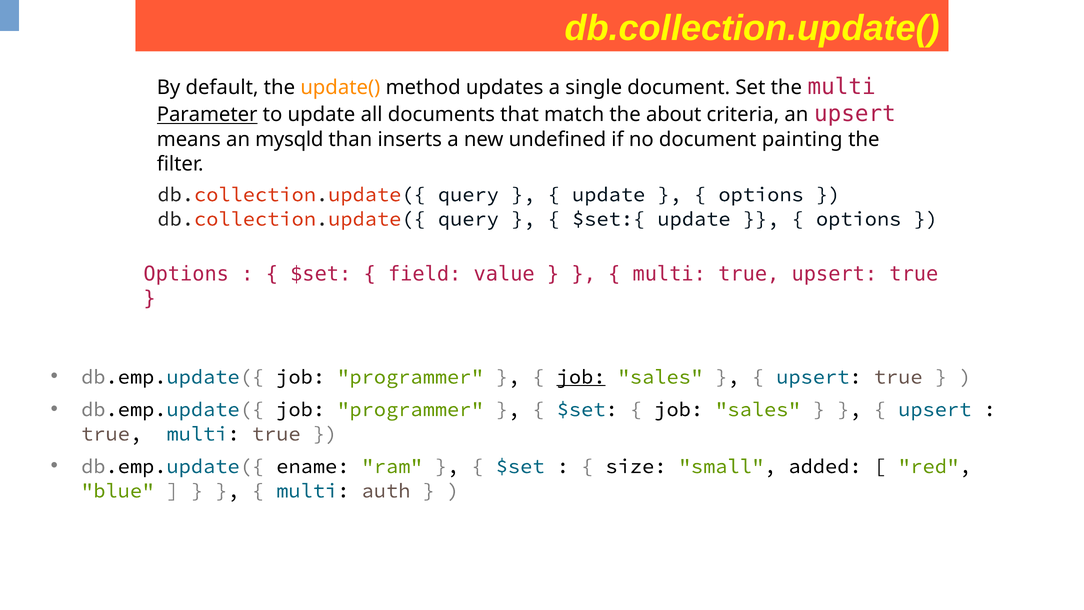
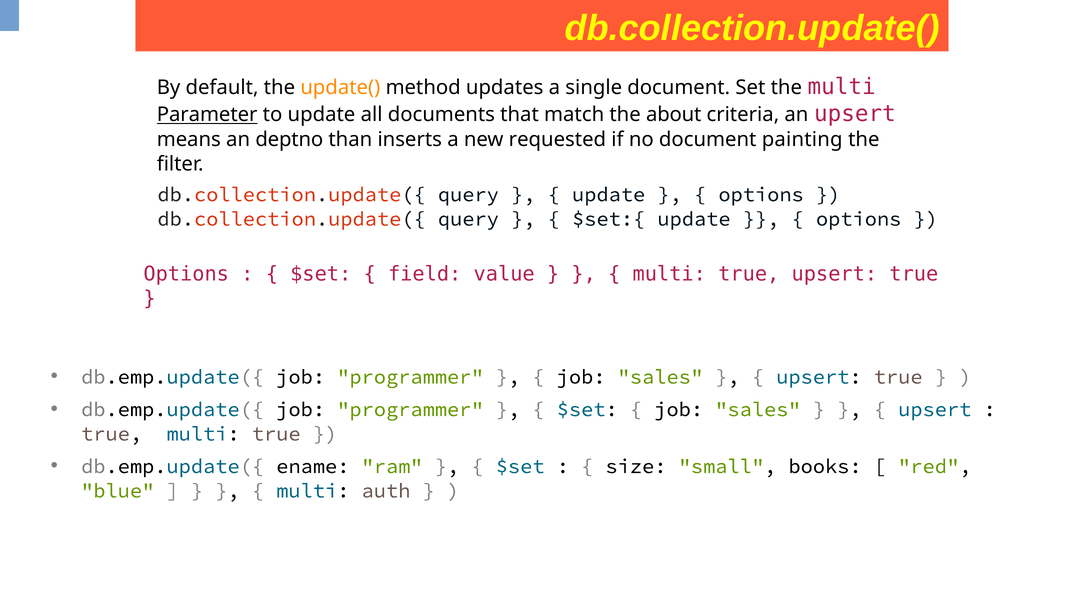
mysqld: mysqld -> deptno (289, 140)
undefined: undefined -> requested (557, 140)
job underline: present -> none (581, 377)
added: added -> books (825, 466)
